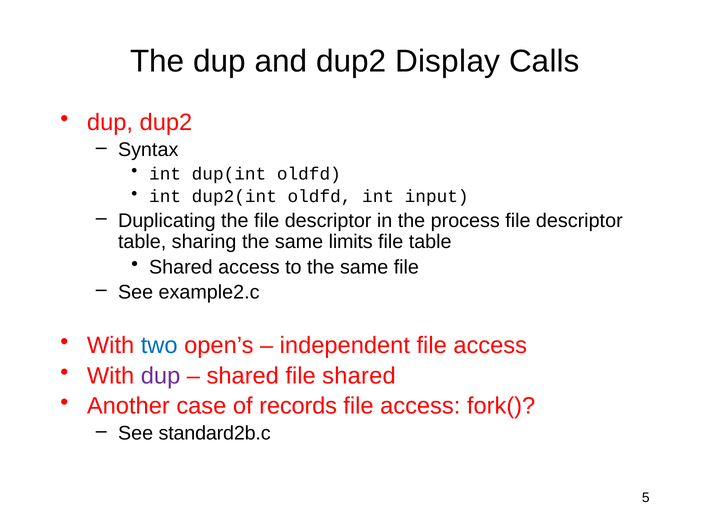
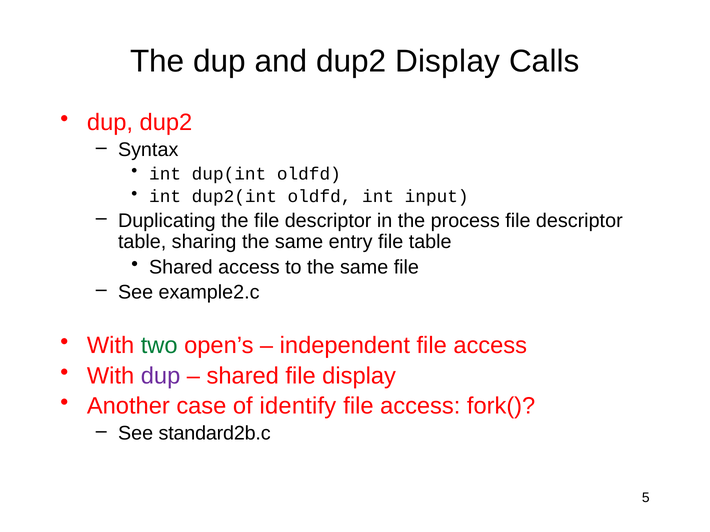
limits: limits -> entry (351, 242)
two colour: blue -> green (159, 346)
file shared: shared -> display (359, 376)
records: records -> identify (298, 406)
